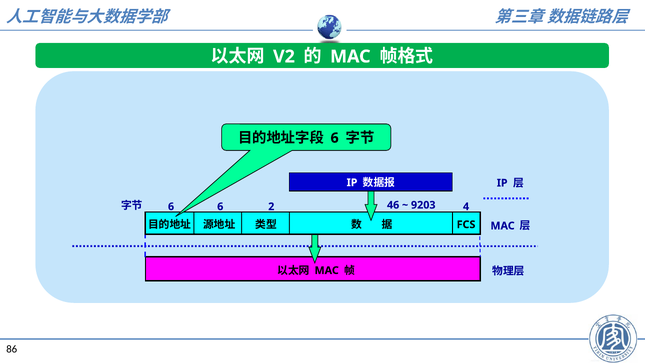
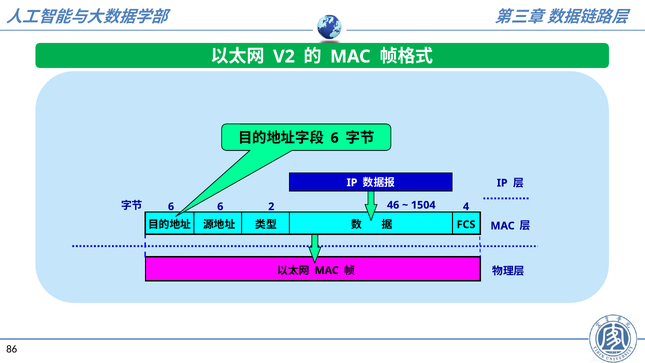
9203: 9203 -> 1504 (423, 205)
